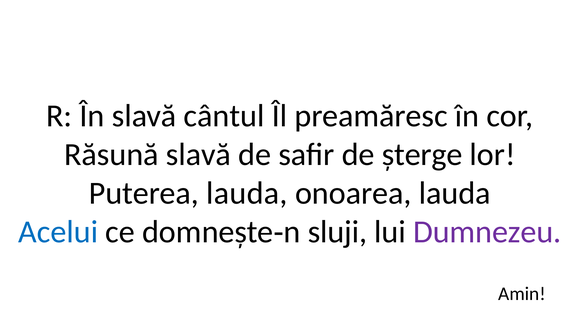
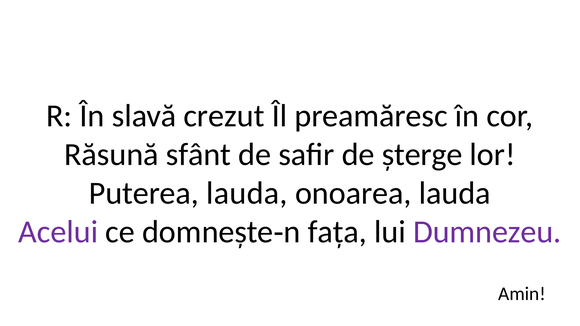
cântul: cântul -> crezut (224, 116)
Răsună slavă: slavă -> sfânt (198, 155)
Acelui colour: blue -> purple (58, 232)
sluji: sluji -> fața (337, 232)
